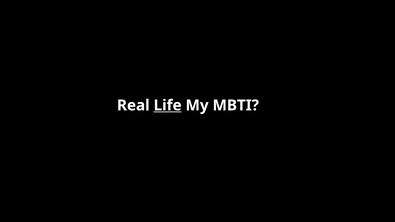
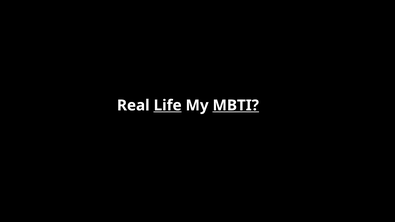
MBTI underline: none -> present (236, 105)
